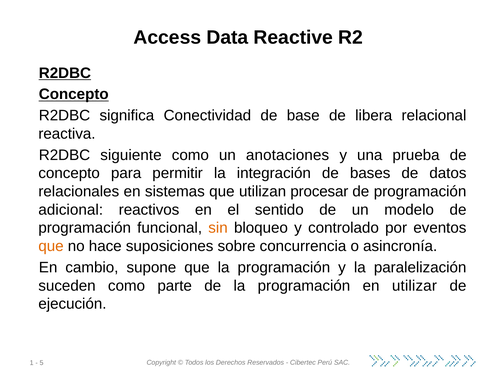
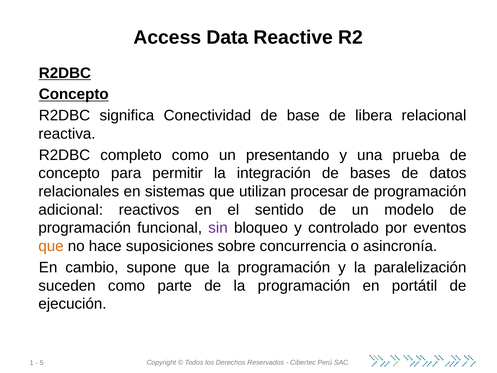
siguiente: siguiente -> completo (131, 155)
anotaciones: anotaciones -> presentando (288, 155)
sin colour: orange -> purple (218, 228)
utilizar: utilizar -> portátil (415, 285)
